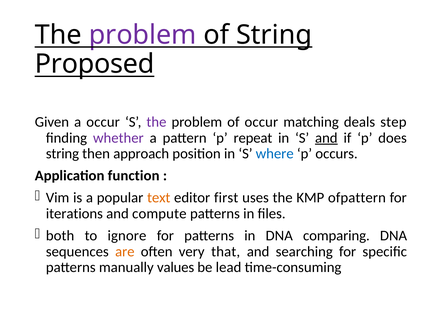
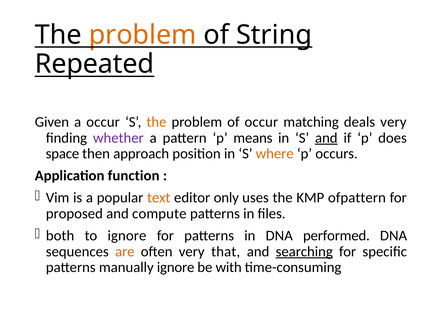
problem colour: purple -> orange (143, 35)
Proposed: Proposed -> Repeated (95, 64)
the colour: purple -> orange (156, 122)
deals step: step -> very (393, 122)
repeat: repeat -> means (253, 138)
string: string -> space (62, 154)
where colour: blue -> orange (275, 154)
first: first -> only (226, 198)
iterations: iterations -> proposed (74, 214)
comparing: comparing -> performed (336, 236)
searching underline: none -> present (304, 252)
manually values: values -> ignore (176, 268)
lead: lead -> with (229, 268)
